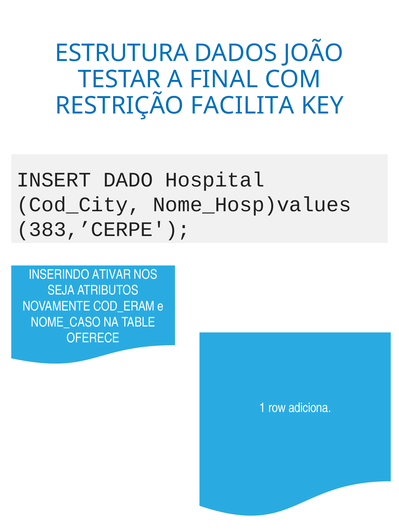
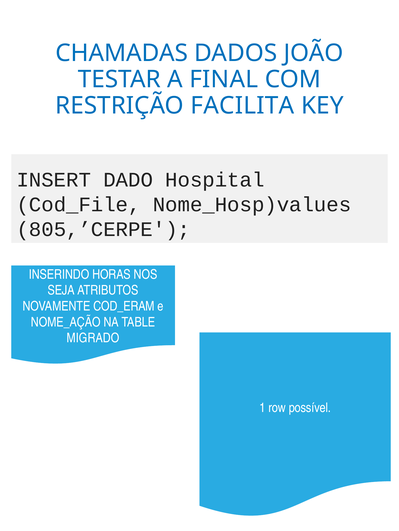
ESTRUTURA: ESTRUTURA -> CHAMADAS (122, 53)
Cod_City: Cod_City -> Cod_File (79, 205)
383,’CERPE: 383,’CERPE -> 805,’CERPE (103, 230)
ATIVAR: ATIVAR -> HORAS (112, 275)
NOME_CASO: NOME_CASO -> NOME_AÇÃO (66, 323)
OFERECE: OFERECE -> MIGRADO (93, 339)
adiciona: adiciona -> possível (310, 409)
